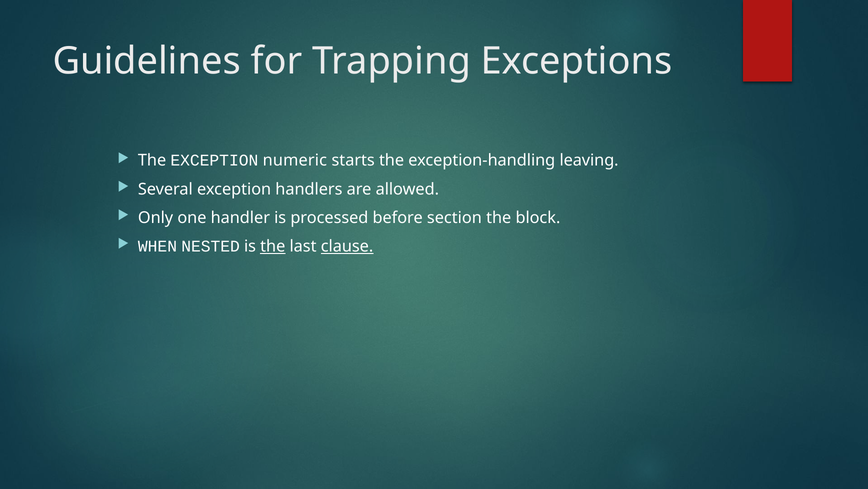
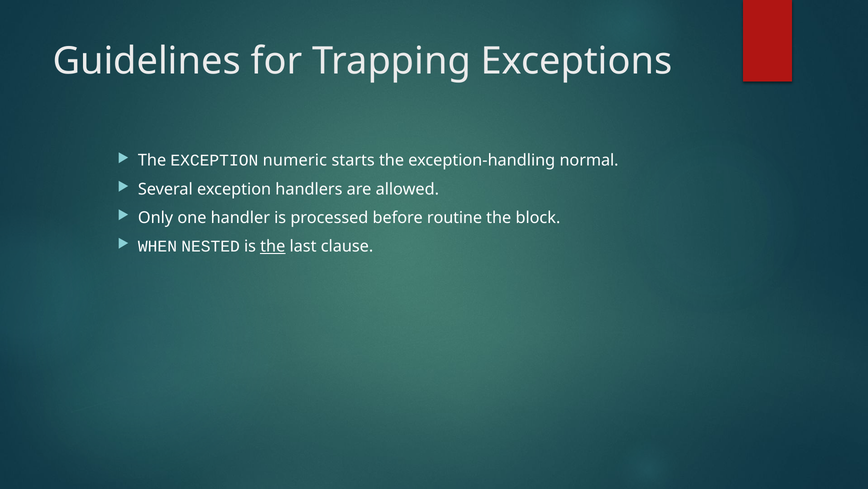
leaving: leaving -> normal (589, 160)
section: section -> routine (455, 217)
clause underline: present -> none (347, 246)
